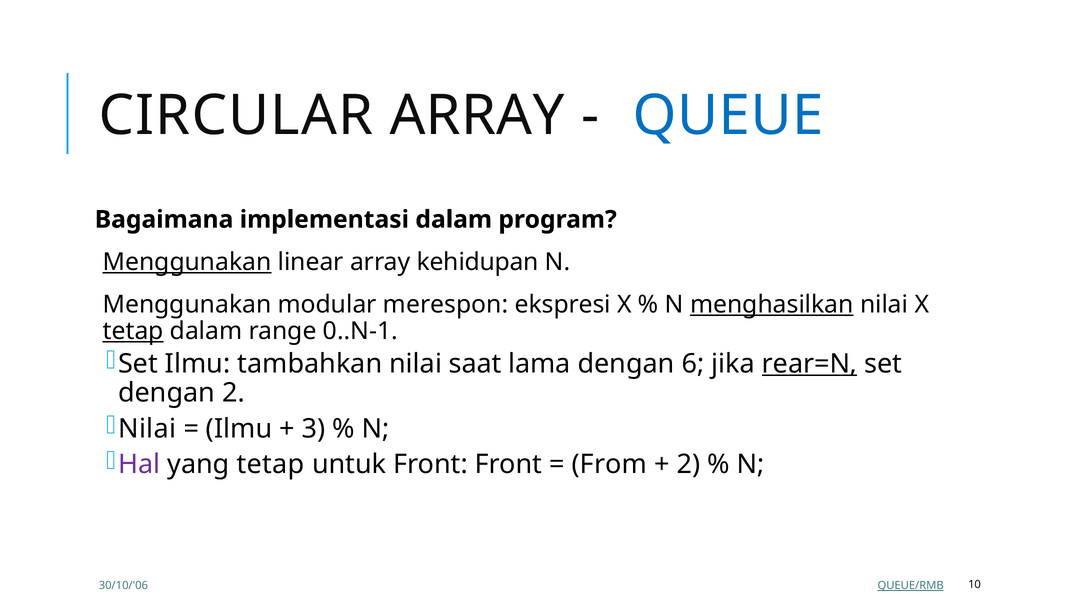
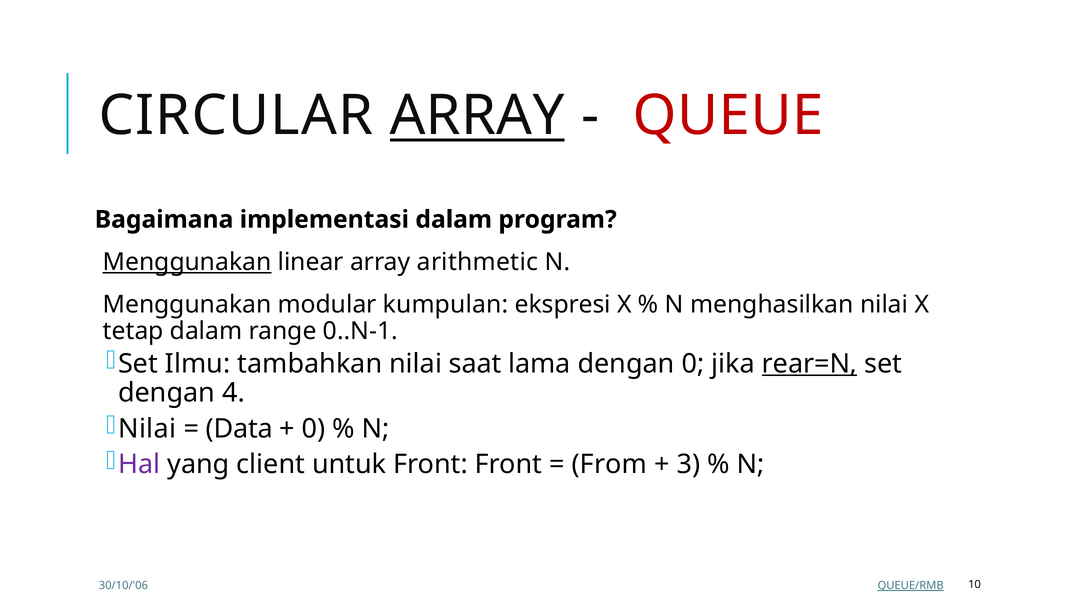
ARRAY underline: none -> present (477, 116)
QUEUE colour: blue -> red (728, 116)
kehidupan: kehidupan -> arithmetic (477, 262)
merespon: merespon -> kumpulan (446, 305)
menghasilkan underline: present -> none (772, 305)
tetap underline: present -> none (133, 331)
dengan 6: 6 -> 0 (693, 364)
dengan 2: 2 -> 4 (233, 393)
Ilmu: Ilmu -> Data (239, 429)
3: 3 -> 0 (314, 429)
yang tetap: tetap -> client (271, 465)
2: 2 -> 3 (688, 465)
